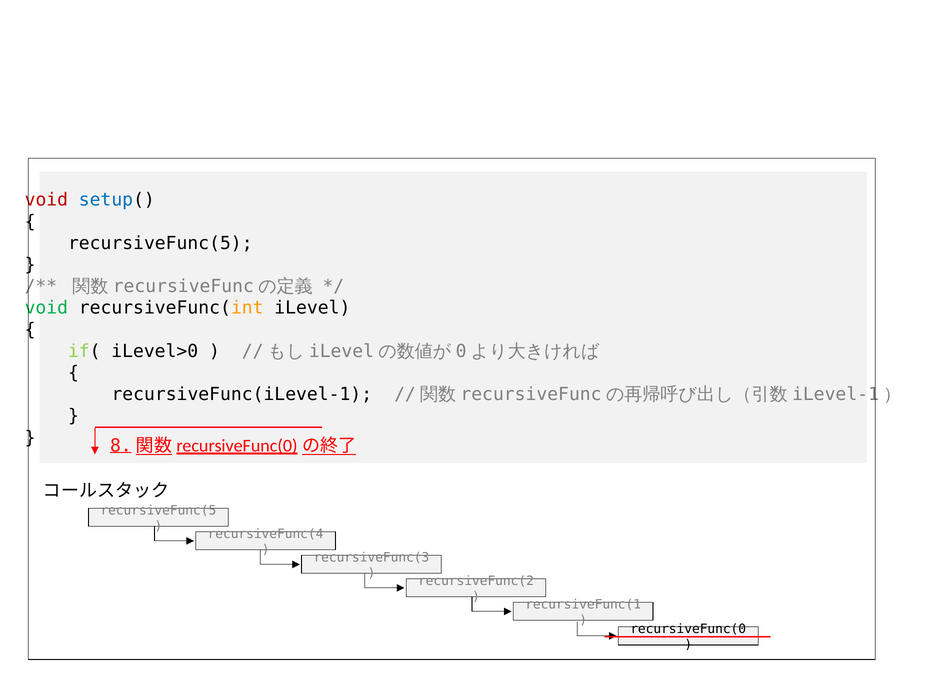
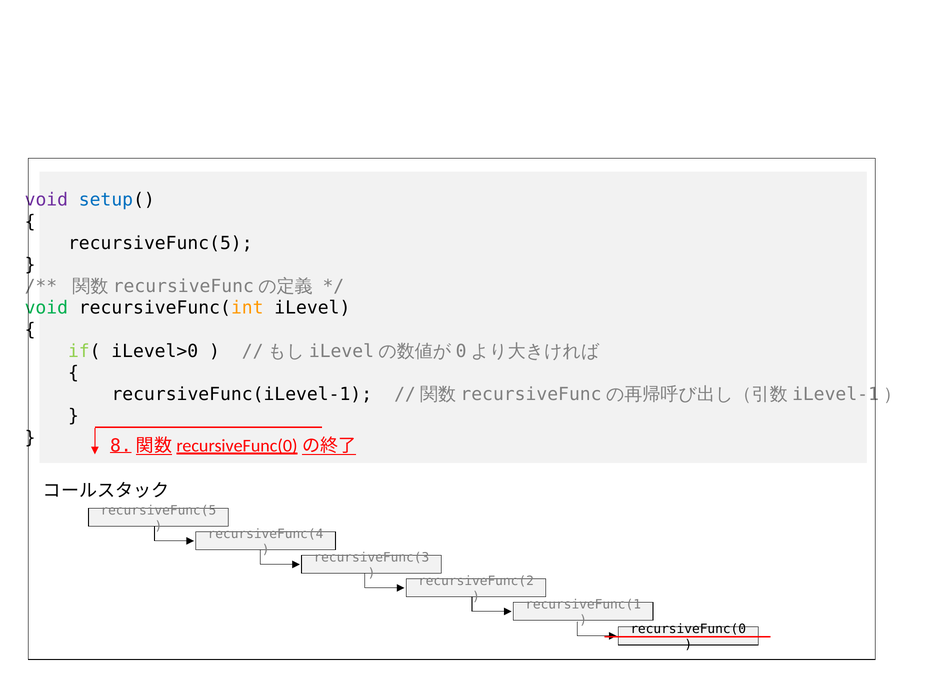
void colour: red -> purple (46, 200)
